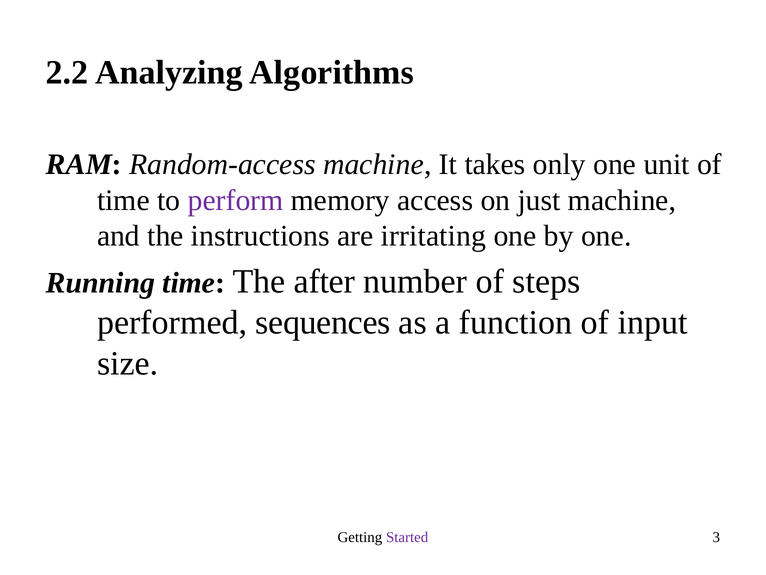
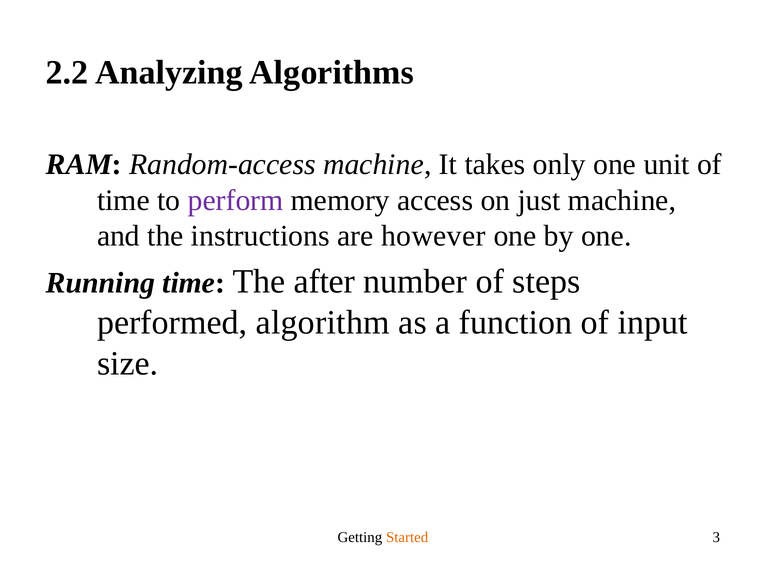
irritating: irritating -> however (433, 236)
sequences: sequences -> algorithm (323, 322)
Started colour: purple -> orange (407, 537)
